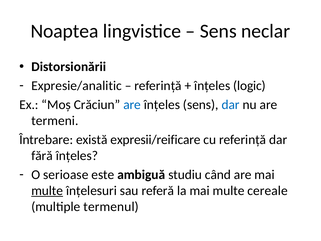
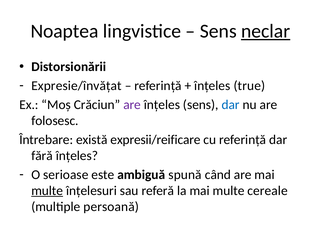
neclar underline: none -> present (266, 31)
Expresie/analitic: Expresie/analitic -> Expresie/învățat (76, 86)
logic: logic -> true (249, 86)
are colour: blue -> purple (132, 105)
termeni: termeni -> folosesc (55, 121)
studiu: studiu -> spună (185, 174)
termenul: termenul -> persoană (111, 207)
